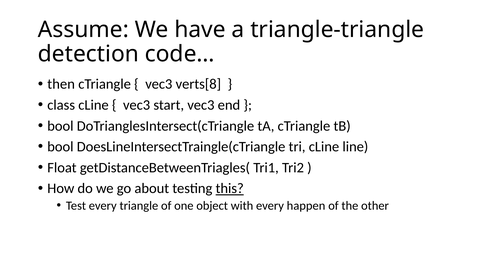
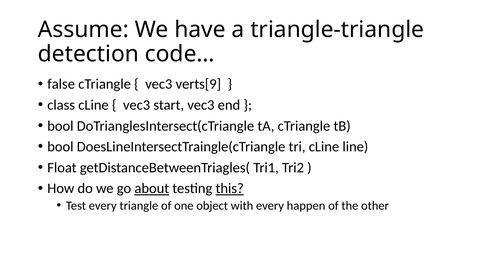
then: then -> false (61, 84)
verts[8: verts[8 -> verts[9 (198, 84)
about underline: none -> present (152, 189)
